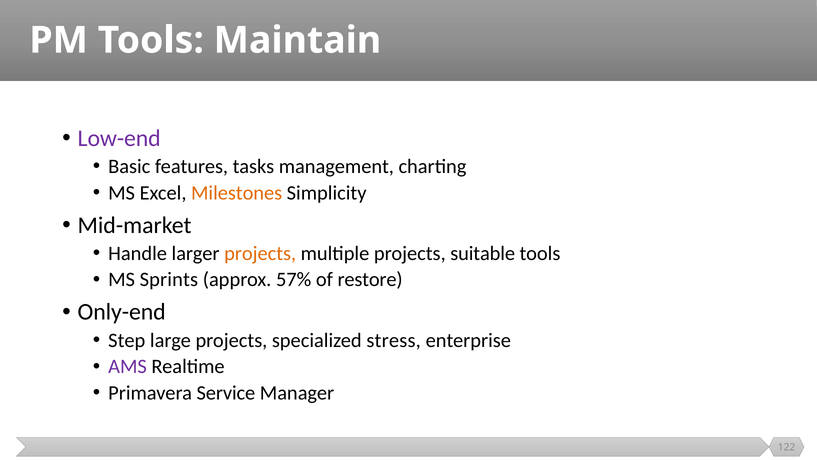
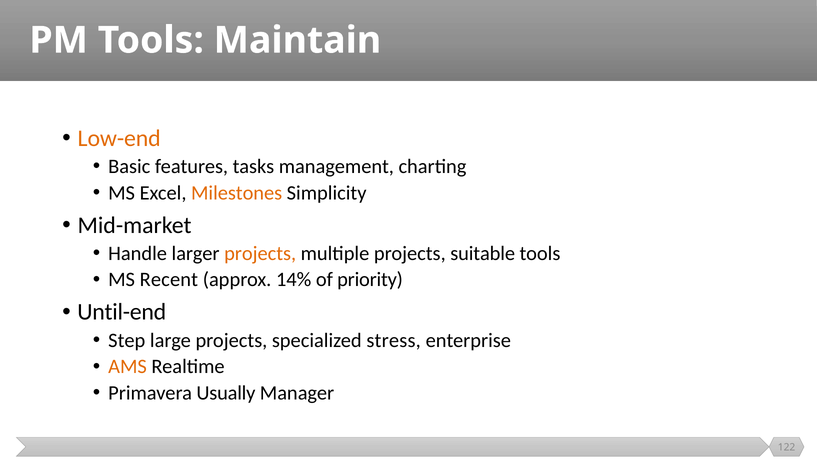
Low-end colour: purple -> orange (119, 138)
Sprints: Sprints -> Recent (169, 279)
57%: 57% -> 14% (294, 279)
restore: restore -> priority (370, 279)
Only-end: Only-end -> Until-end (122, 312)
AMS colour: purple -> orange (128, 366)
Service: Service -> Usually (226, 393)
